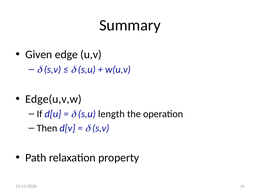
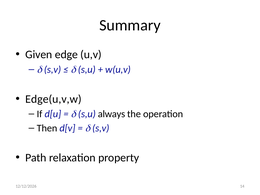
length: length -> always (111, 114)
